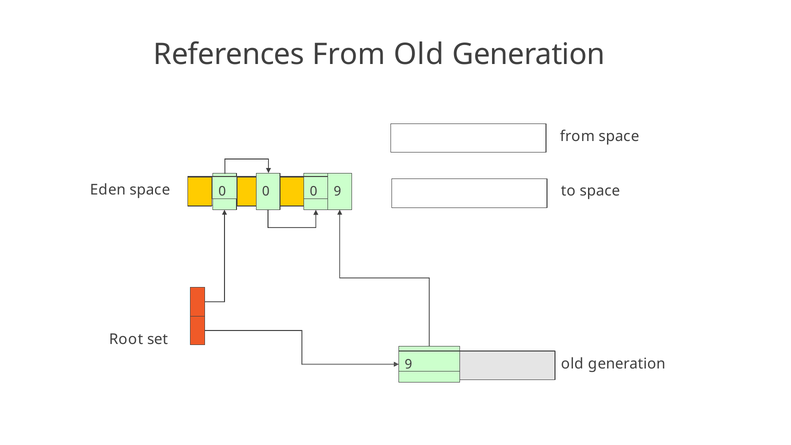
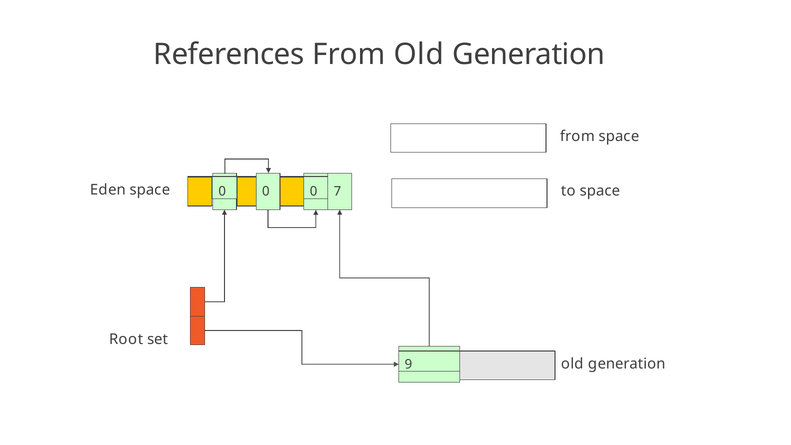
0 9: 9 -> 7 (337, 192)
